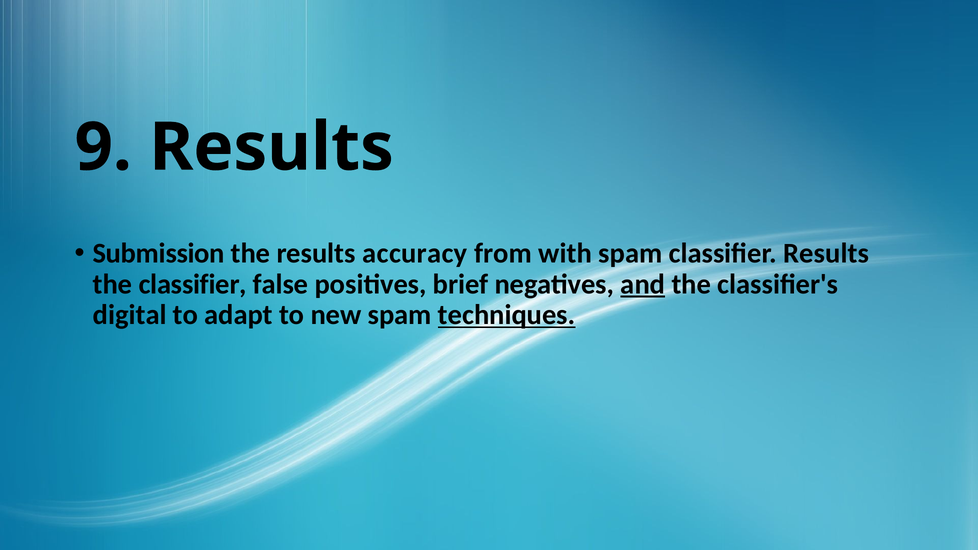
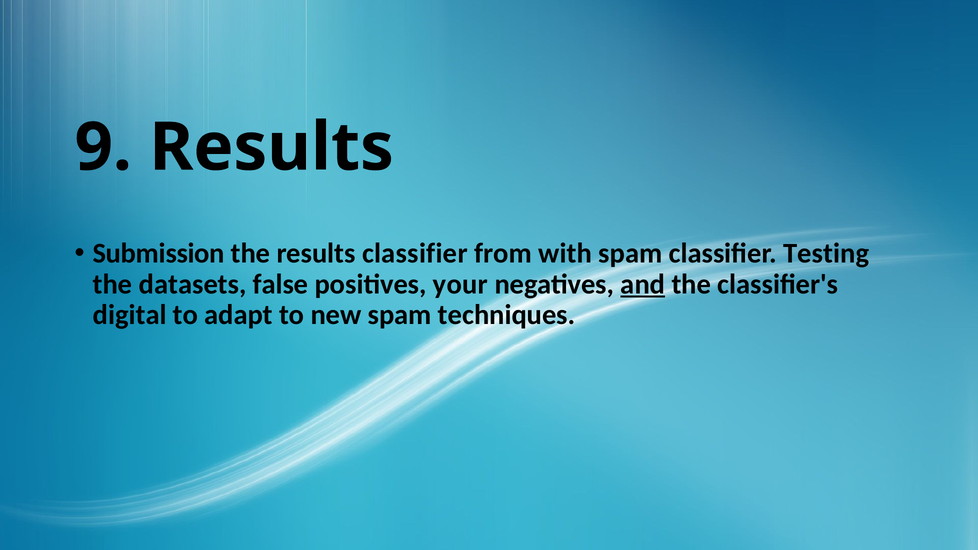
results accuracy: accuracy -> classifier (415, 253)
classifier Results: Results -> Testing (826, 253)
the classifier: classifier -> datasets (193, 284)
brief: brief -> your (460, 284)
techniques underline: present -> none (507, 315)
